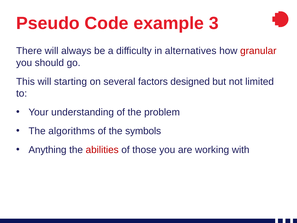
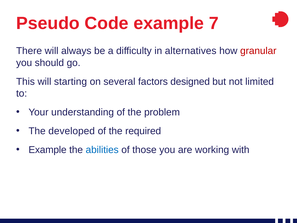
3: 3 -> 7 (214, 23)
algorithms: algorithms -> developed (72, 131)
symbols: symbols -> required (143, 131)
Anything: Anything -> Example (48, 150)
abilities colour: red -> blue (102, 150)
